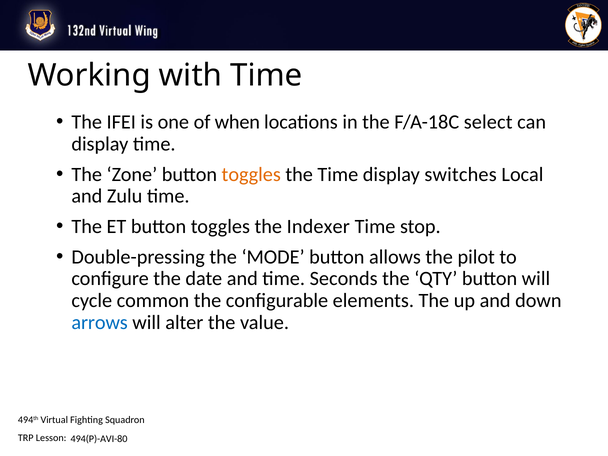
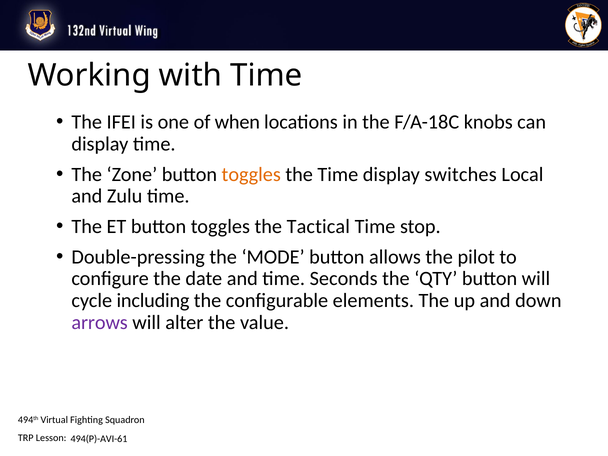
select: select -> knobs (488, 122)
Indexer: Indexer -> Tactical (318, 227)
common: common -> including (153, 301)
arrows colour: blue -> purple (100, 322)
494(P)-AVI-80: 494(P)-AVI-80 -> 494(P)-AVI-61 (99, 439)
